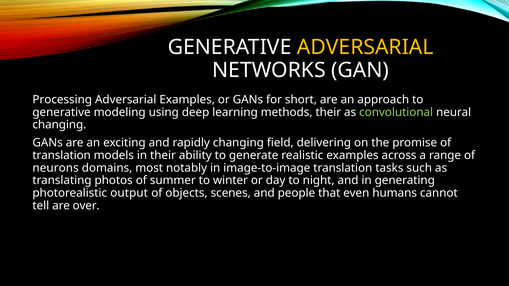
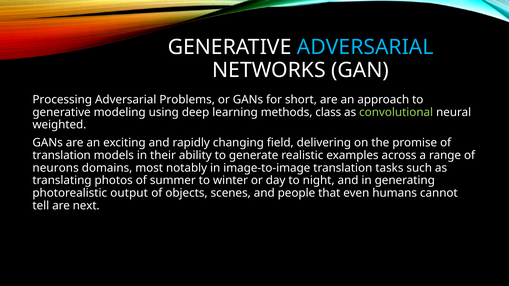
ADVERSARIAL colour: yellow -> light blue (365, 47)
Adversarial Examples: Examples -> Problems (187, 100)
methods their: their -> class (328, 112)
changing: changing -> weighted (59, 125)
over: over -> next (86, 206)
